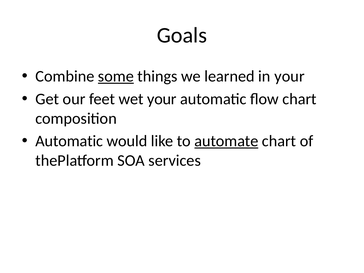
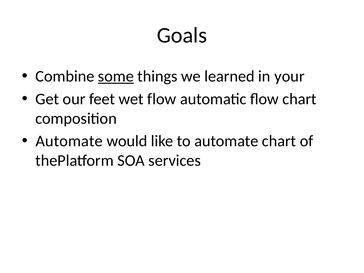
wet your: your -> flow (162, 99)
Automatic: Automatic -> Automate (69, 141)
automate underline: present -> none (226, 141)
